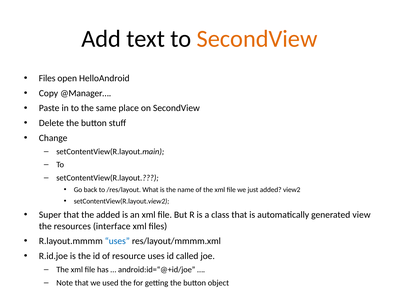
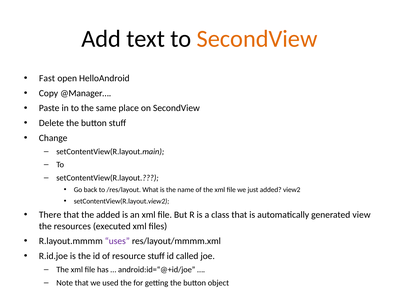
Files: Files -> Fast (47, 78)
Super: Super -> There (50, 214)
interface: interface -> executed (112, 226)
uses colour: blue -> purple (117, 240)
resource uses: uses -> stuff (156, 255)
